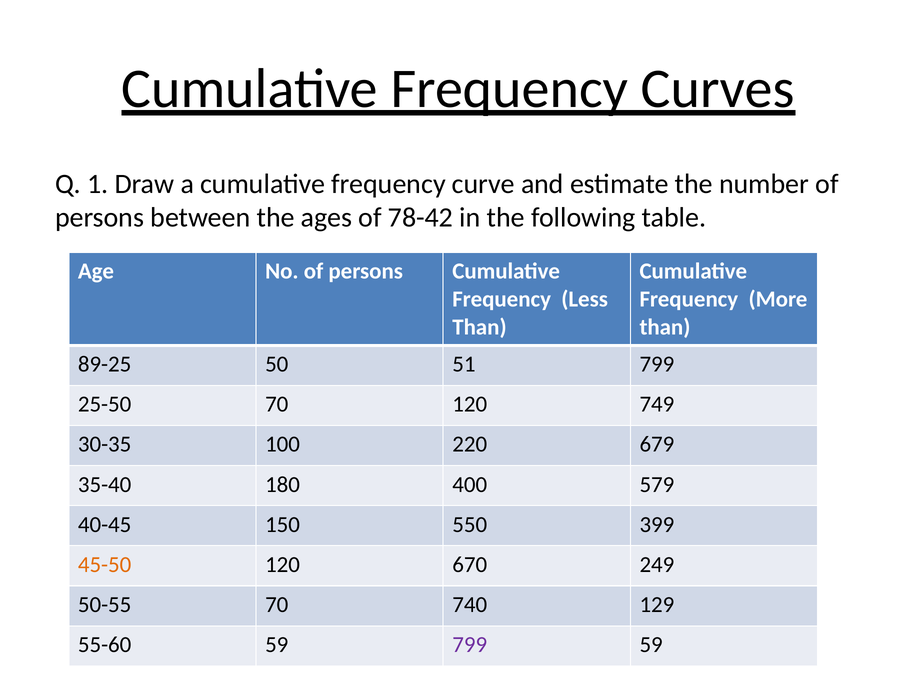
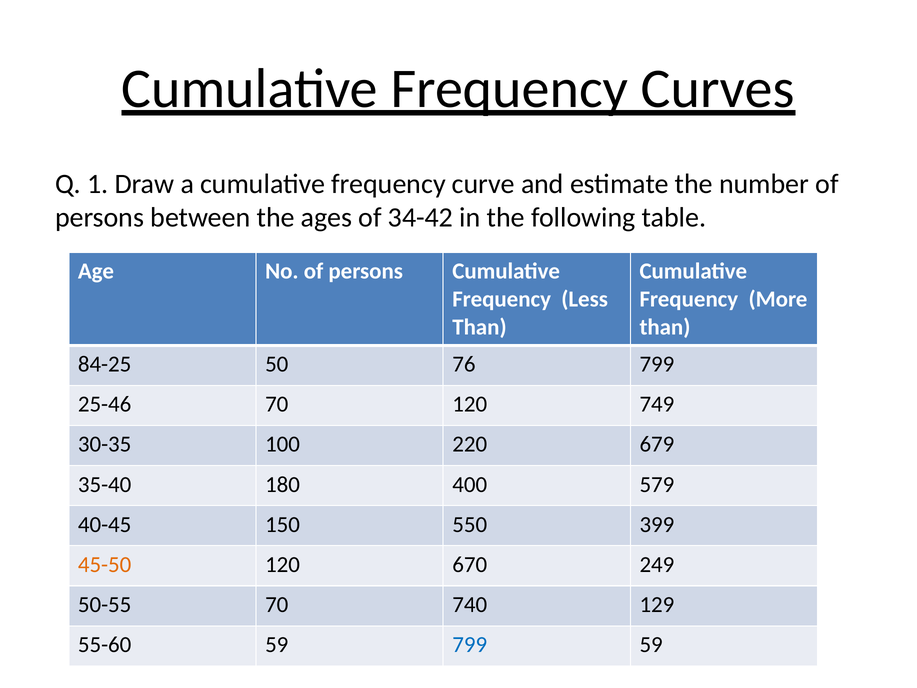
78-42: 78-42 -> 34-42 (421, 217)
89-25: 89-25 -> 84-25 (105, 364)
51: 51 -> 76 (464, 364)
25-50: 25-50 -> 25-46 (105, 404)
799 colour: purple -> blue (470, 644)
